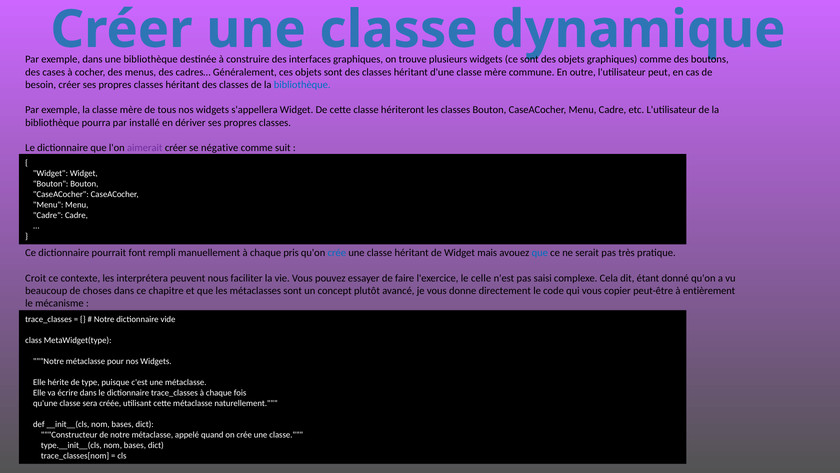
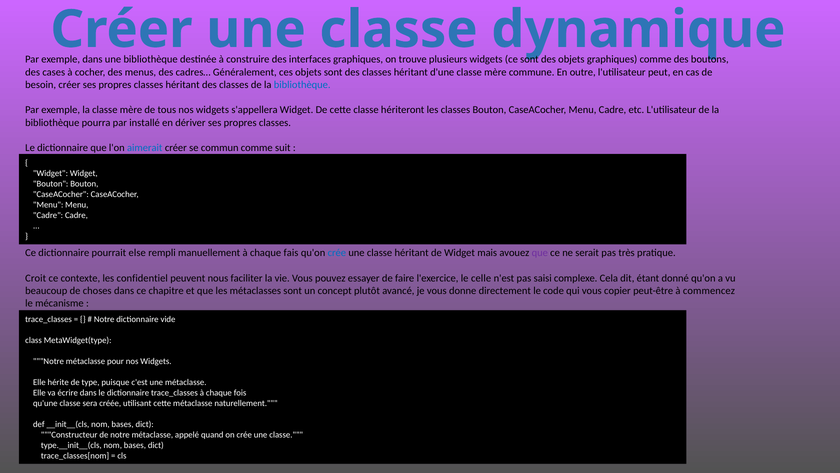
aimerait colour: purple -> blue (145, 148)
négative: négative -> commun (220, 148)
font: font -> else (137, 253)
pris: pris -> fais (291, 253)
que colour: blue -> purple (540, 253)
interprétera: interprétera -> confidentiel (142, 278)
entièrement: entièrement -> commencez (709, 290)
